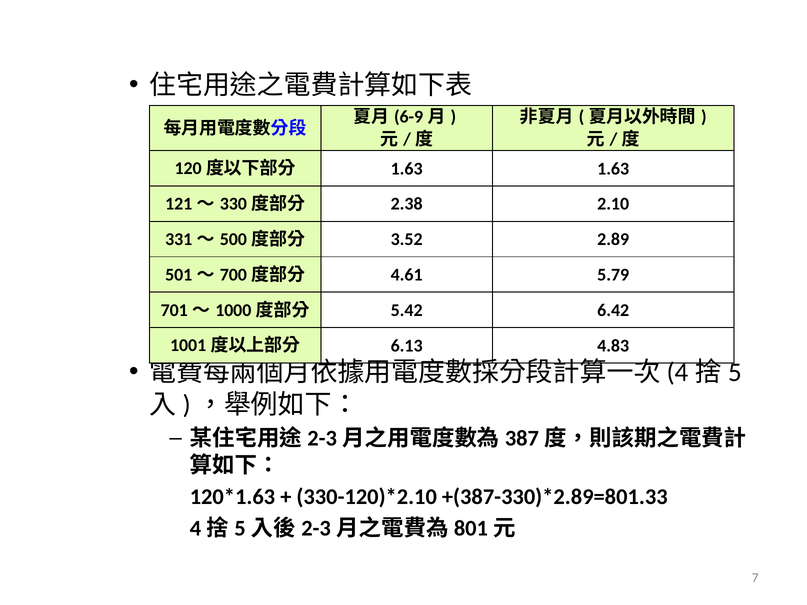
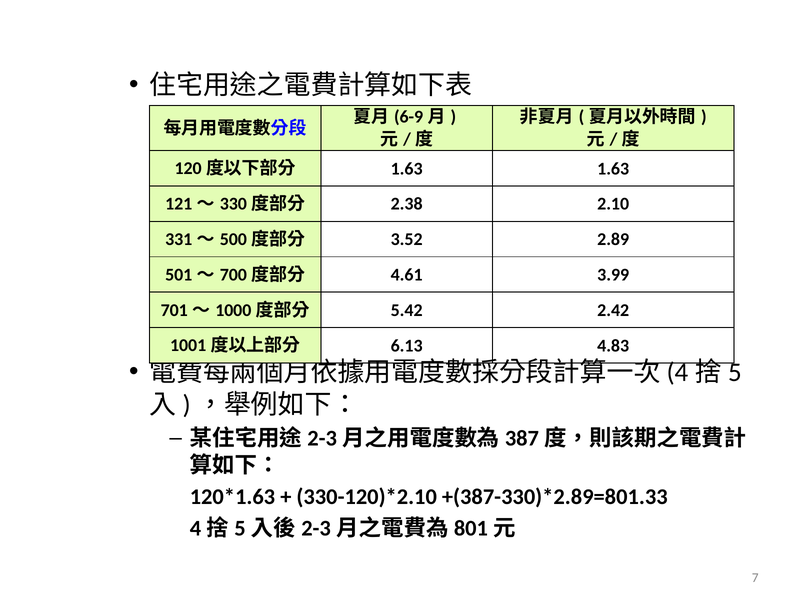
5.79: 5.79 -> 3.99 (613, 275)
6.42: 6.42 -> 2.42 (613, 311)
